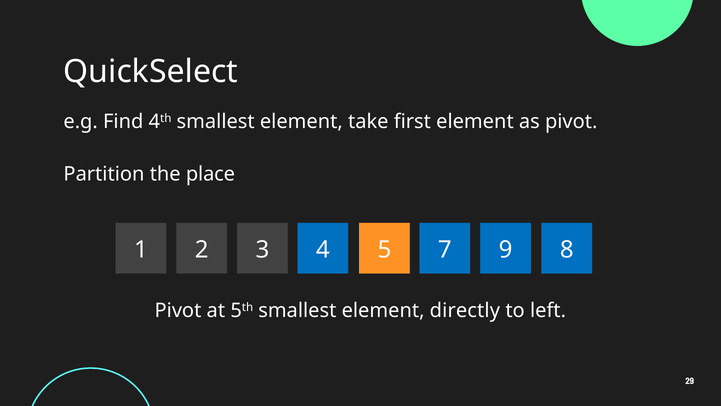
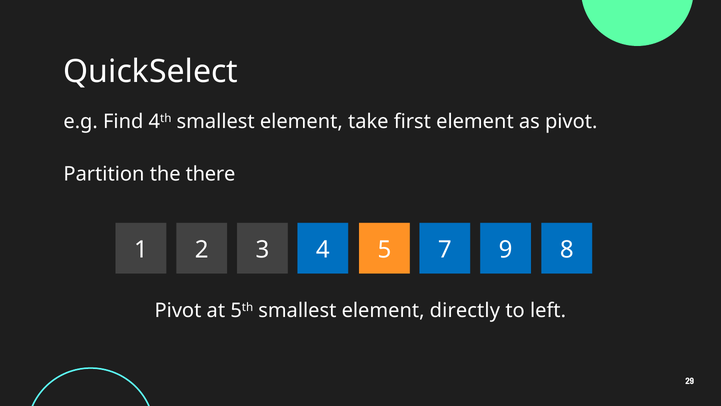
place: place -> there (210, 174)
